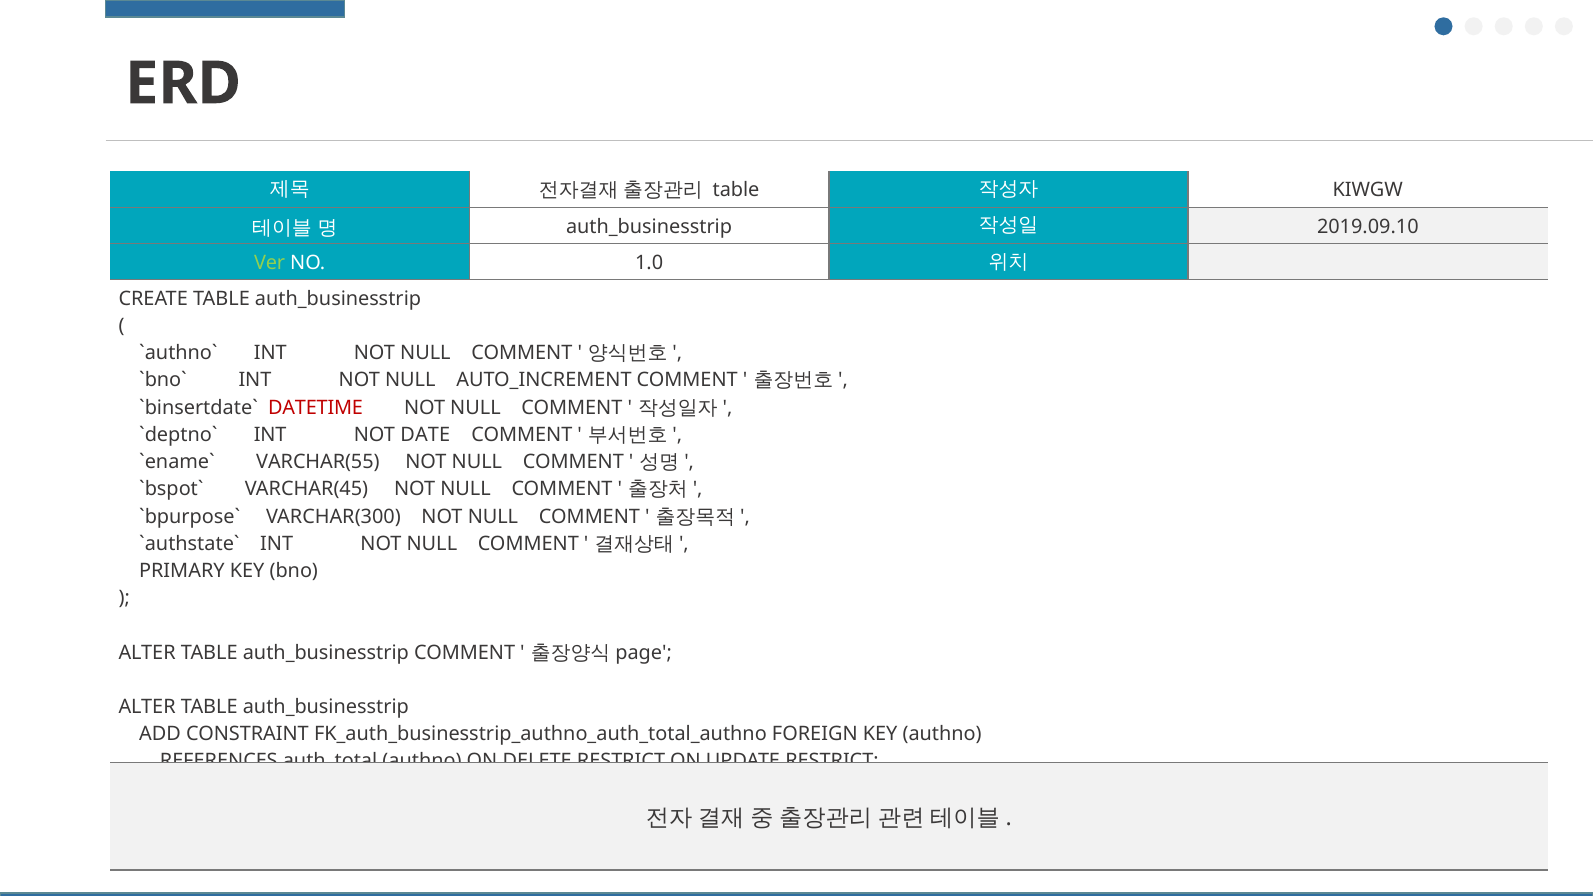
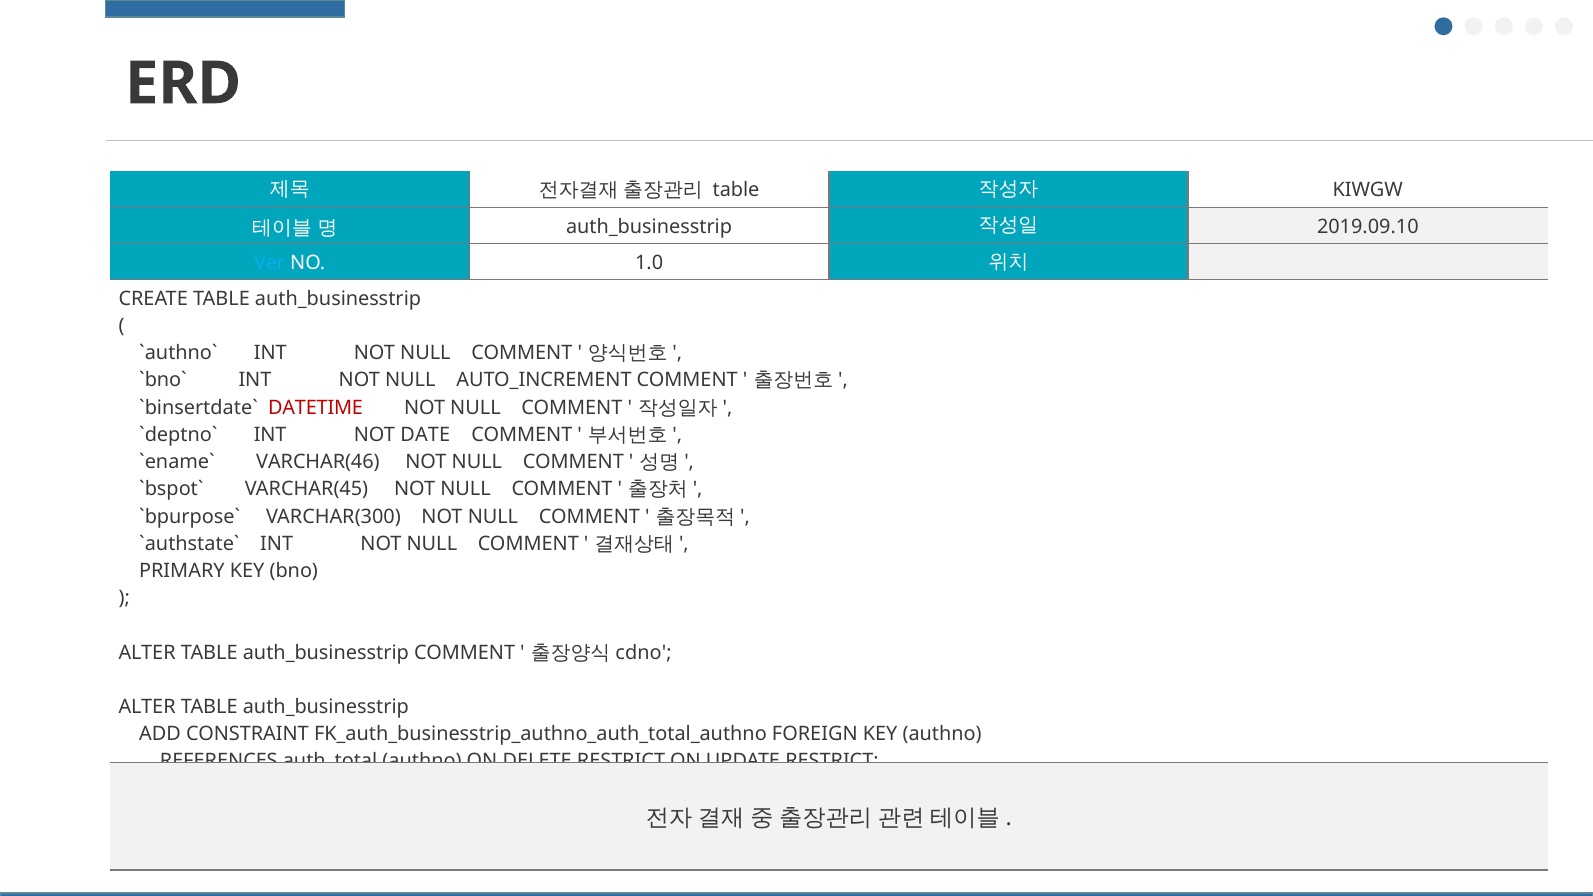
Ver colour: light green -> light blue (270, 263)
VARCHAR(55: VARCHAR(55 -> VARCHAR(46 (318, 462)
page: page -> cdno (644, 653)
